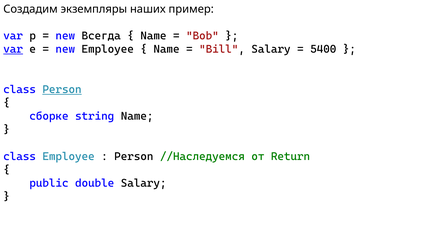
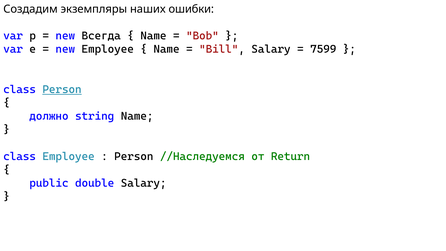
пример: пример -> ошибки (191, 9)
var underline: present -> none (13, 49)
5400: 5400 -> 7599 (323, 49)
сборке: сборке -> должно (49, 116)
